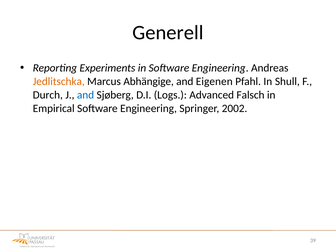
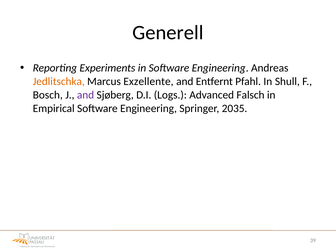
Abhängige: Abhängige -> Exzellente (148, 81)
Eigenen: Eigenen -> Entfernt (214, 81)
Durch: Durch -> Bosch (48, 95)
and colour: blue -> purple (86, 95)
2002: 2002 -> 2035 (235, 108)
